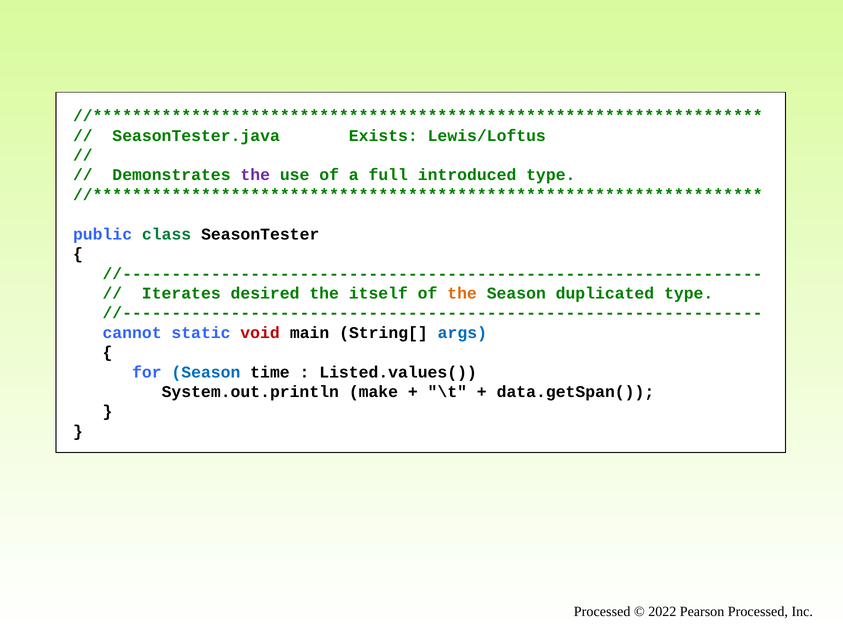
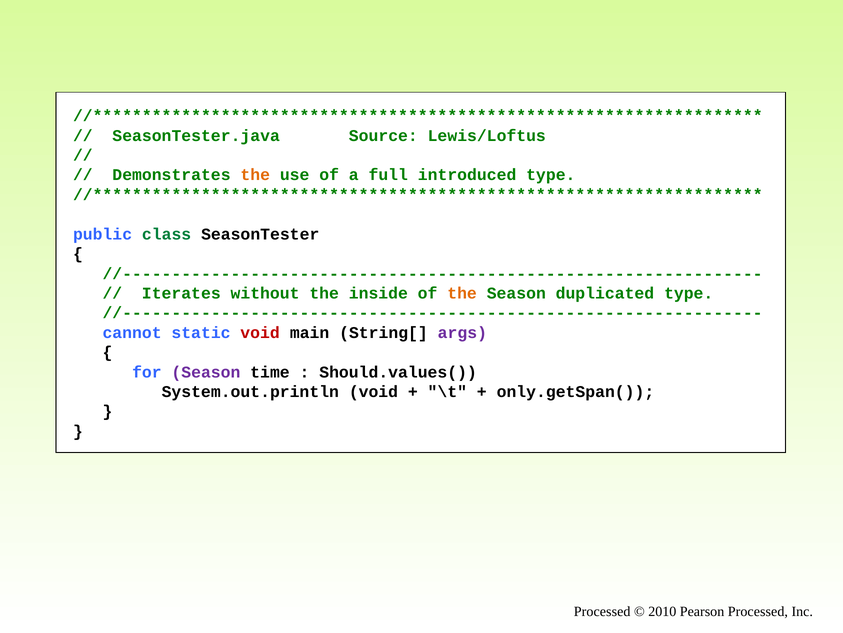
Exists: Exists -> Source (383, 136)
the colour: purple -> orange (255, 175)
desired: desired -> without (265, 293)
itself: itself -> inside (378, 293)
args colour: blue -> purple (462, 332)
Season colour: blue -> purple (206, 372)
Listed.values(: Listed.values( -> Should.values( (398, 372)
System.out.println make: make -> void (373, 391)
data.getSpan(: data.getSpan( -> only.getSpan( (575, 391)
2022: 2022 -> 2010 (662, 611)
